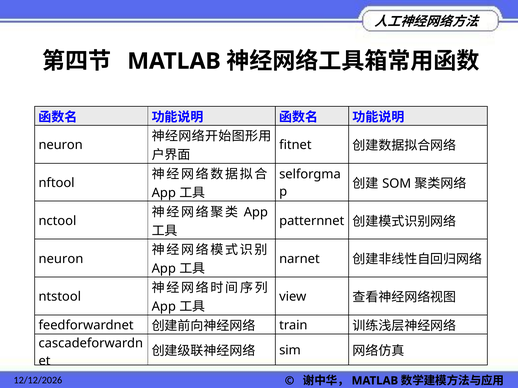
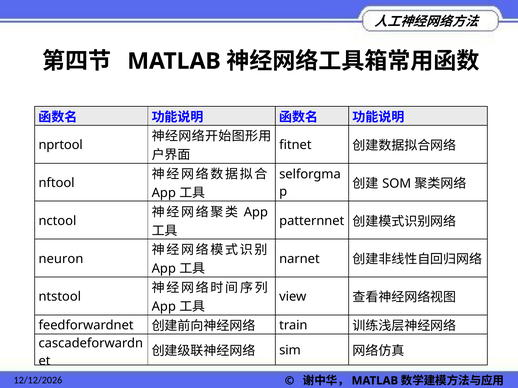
neuron: neuron -> nprtool (61, 145)
